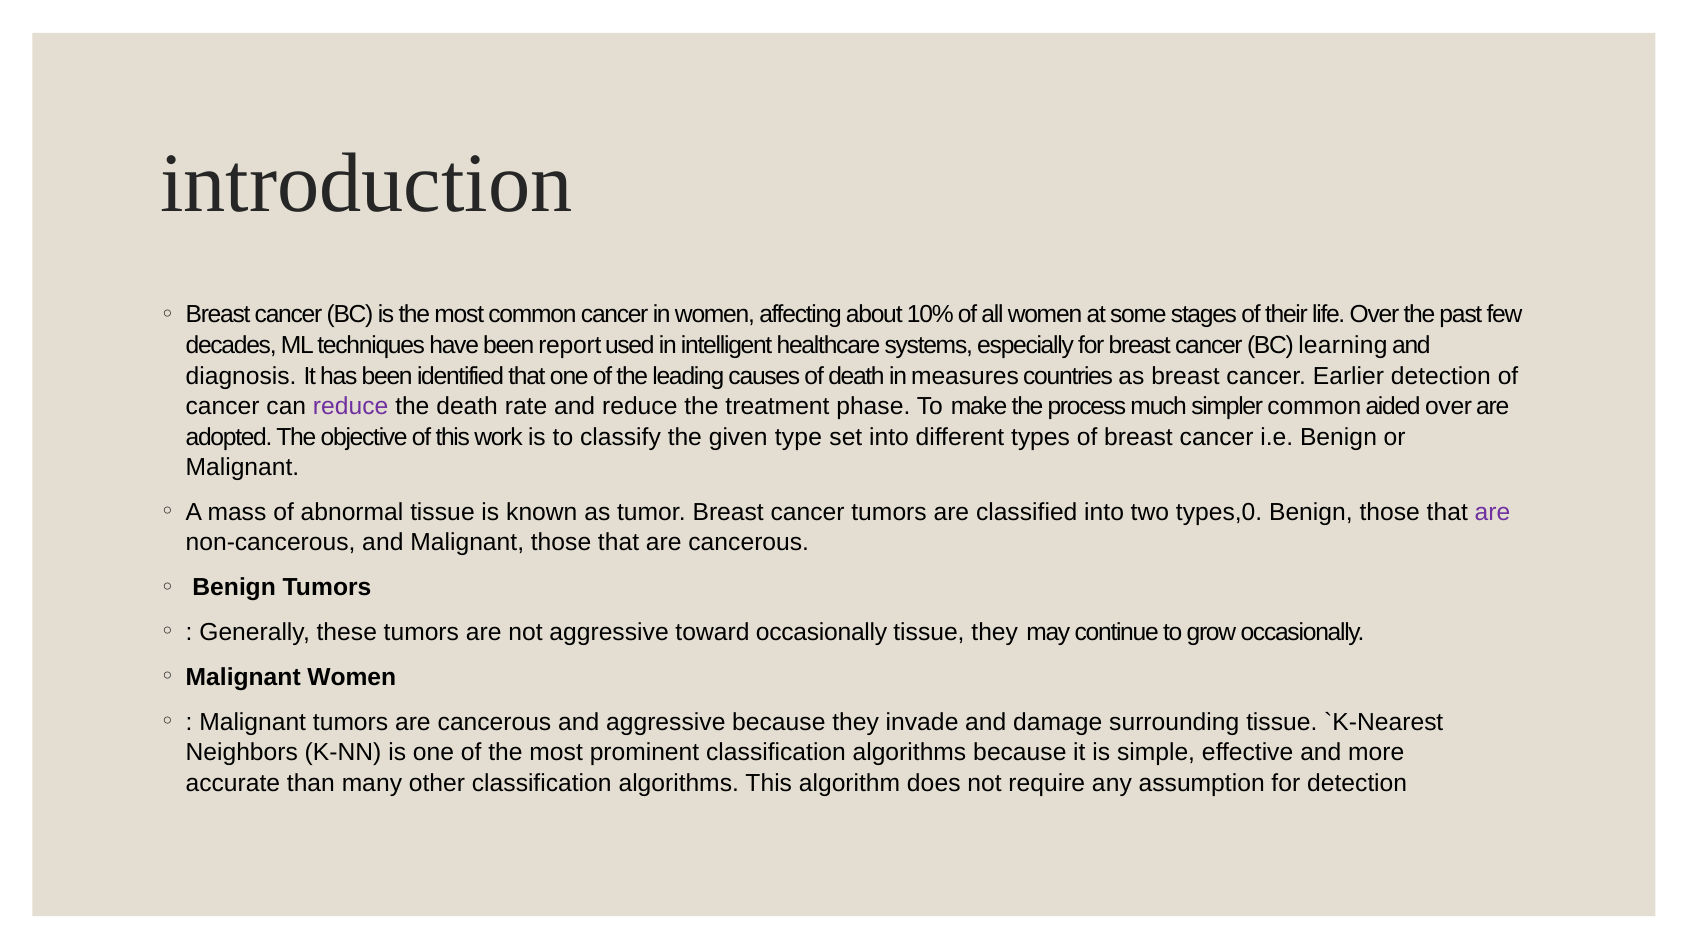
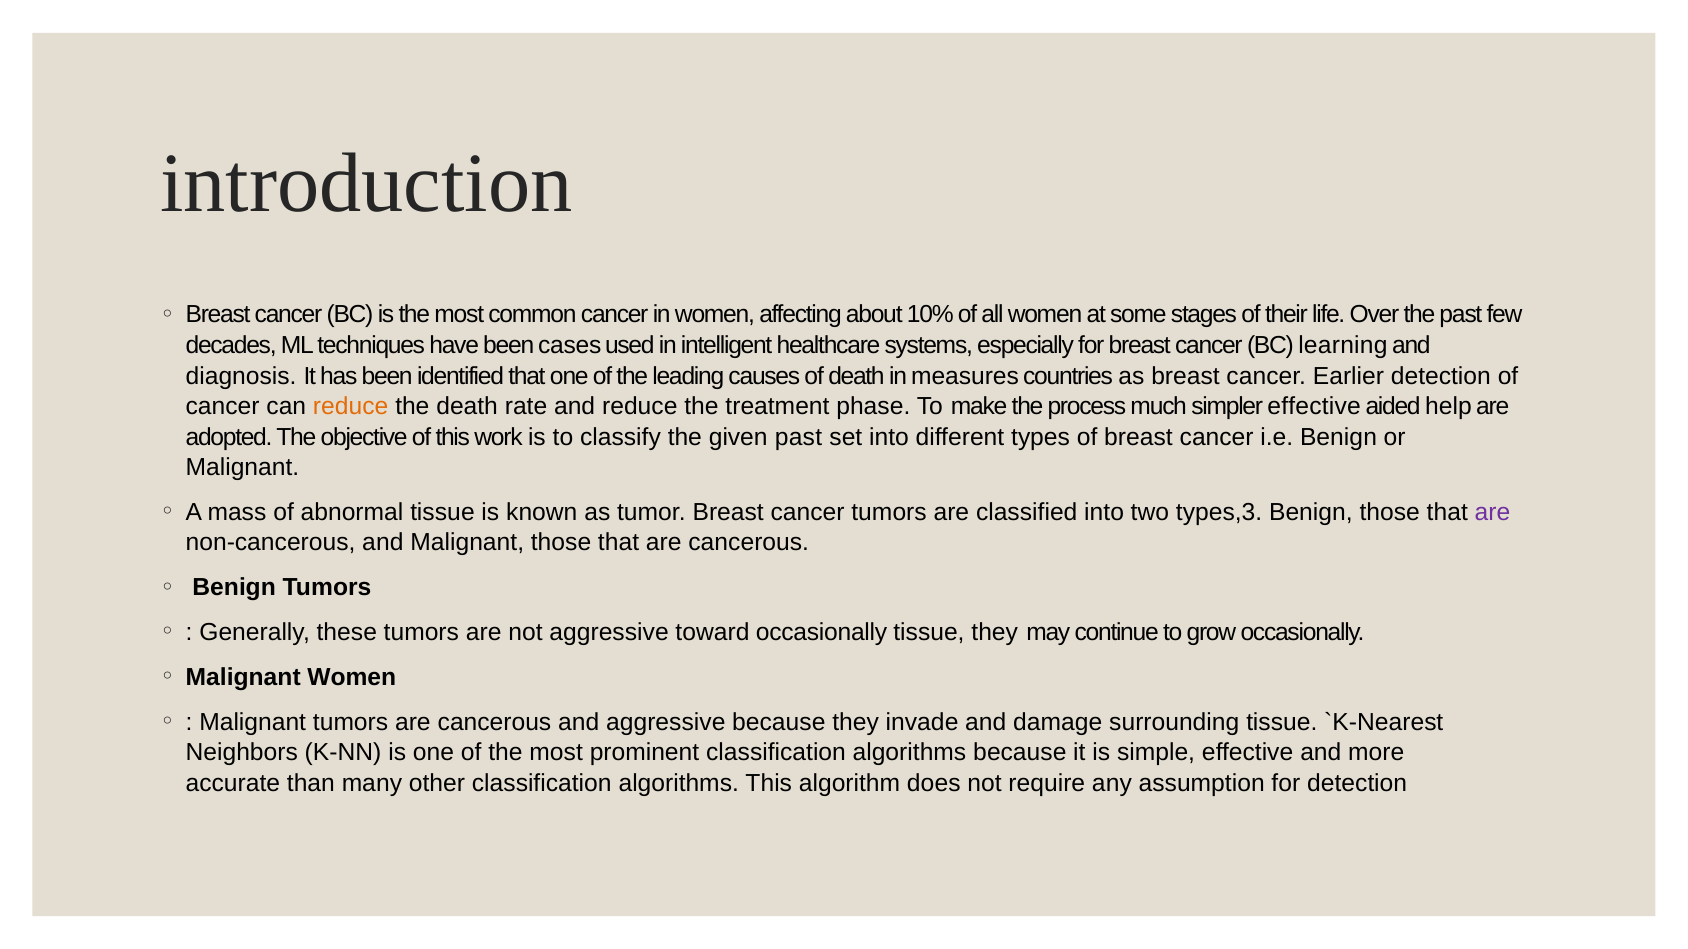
report: report -> cases (570, 346)
reduce colour: purple -> orange (351, 407)
simpler common: common -> effective (1314, 407)
aided over: over -> help (1448, 407)
given type: type -> past (798, 437)
types,0: types,0 -> types,3 (1219, 513)
